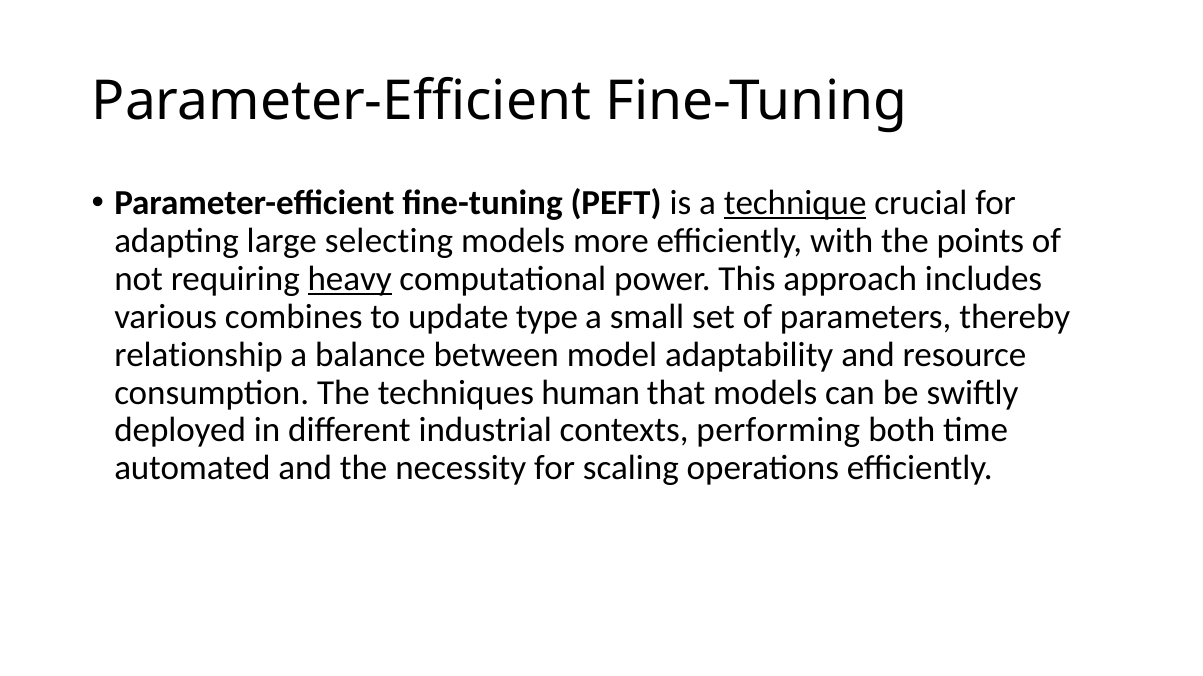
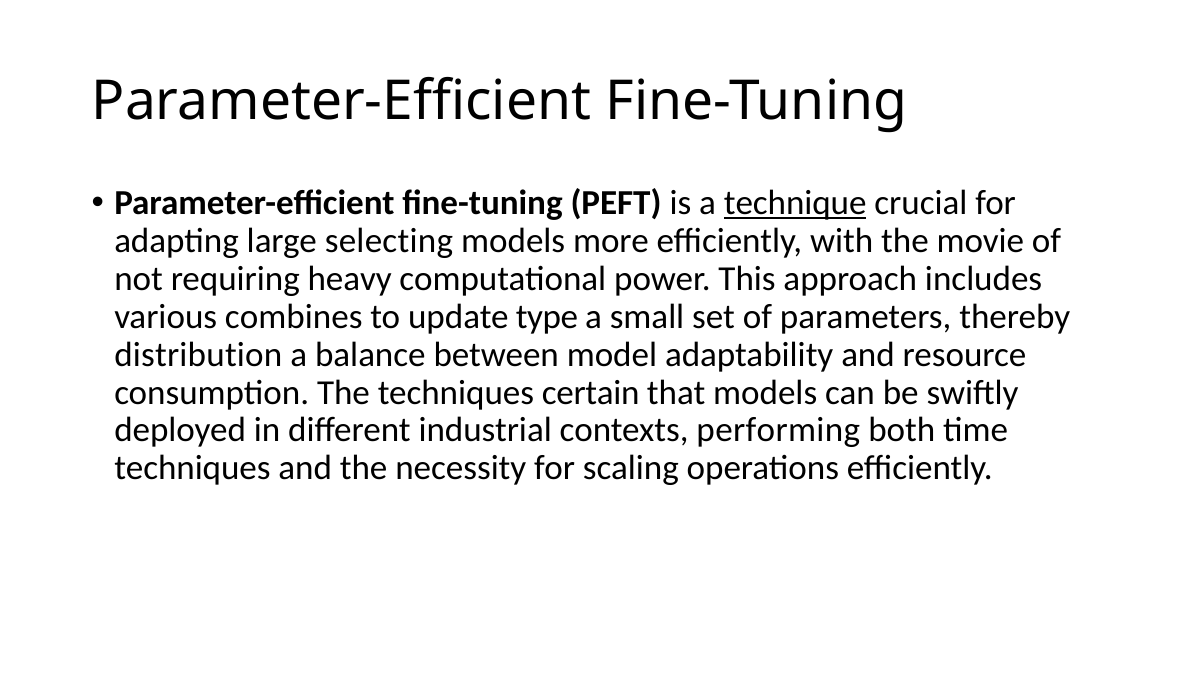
points: points -> movie (980, 241)
heavy underline: present -> none (350, 279)
relationship: relationship -> distribution (198, 355)
human: human -> certain (591, 393)
automated: automated -> techniques (192, 469)
